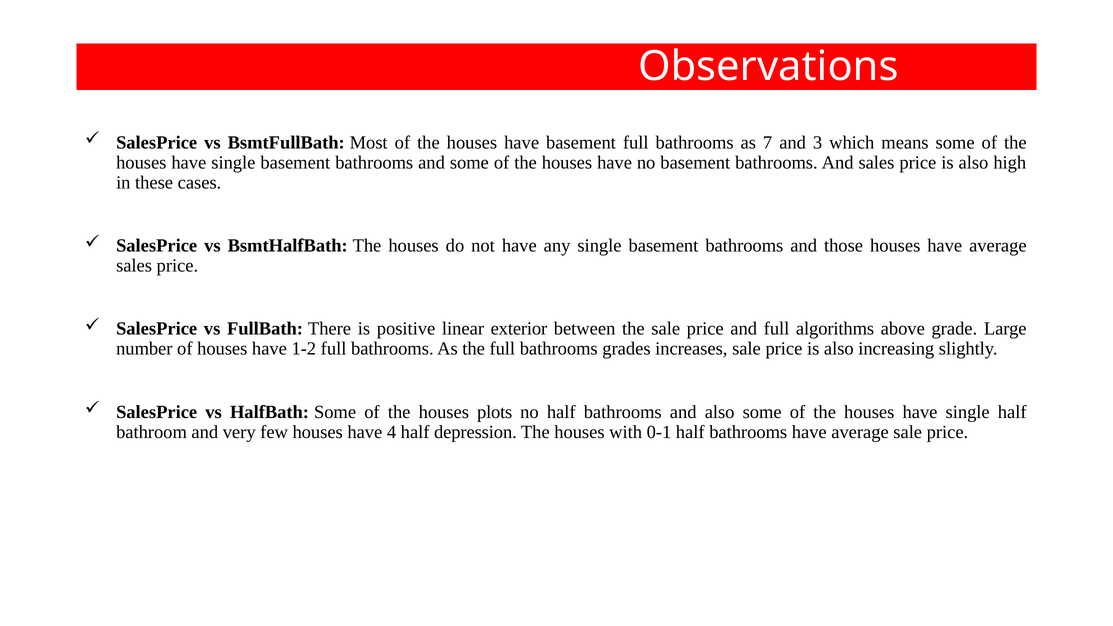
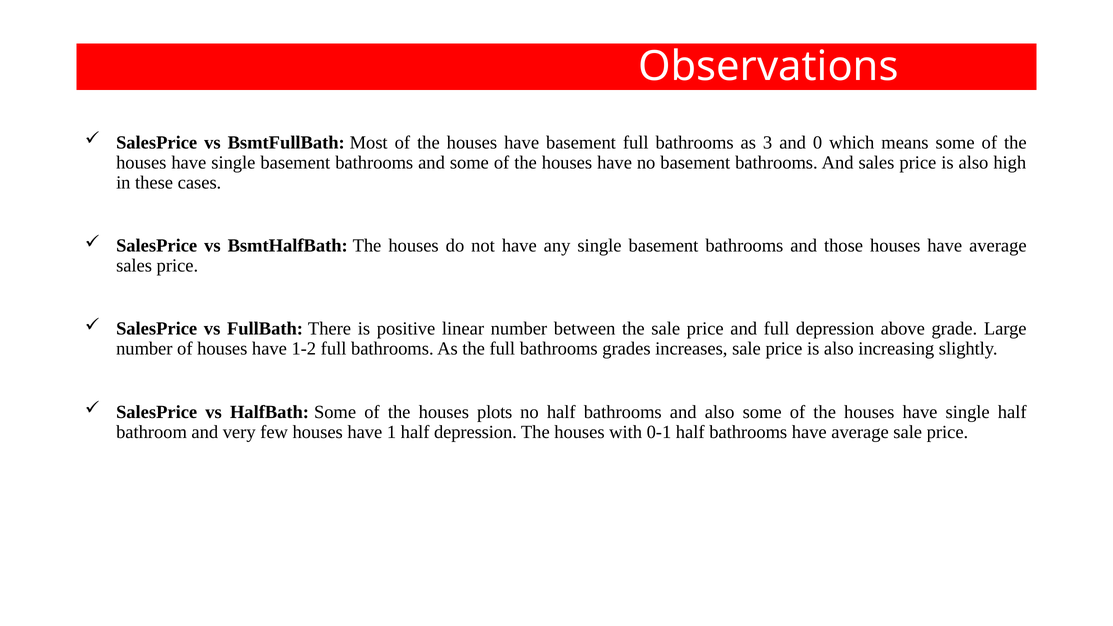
7: 7 -> 3 (768, 143)
3: 3 -> 0 (818, 143)
linear exterior: exterior -> number (519, 329)
full algorithms: algorithms -> depression (835, 329)
4: 4 -> 1 (392, 432)
